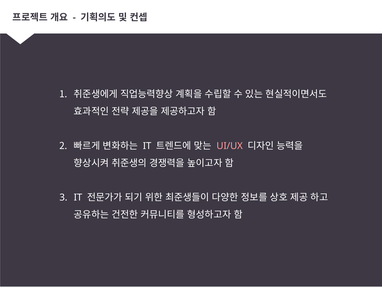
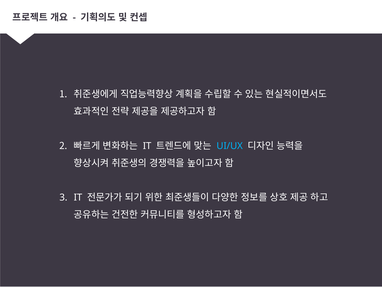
UI/UX colour: pink -> light blue (230, 146)
